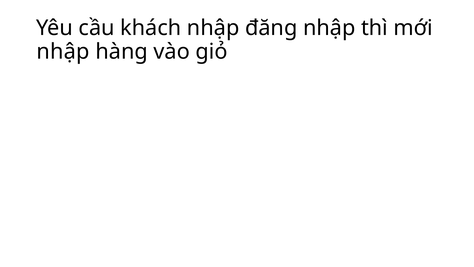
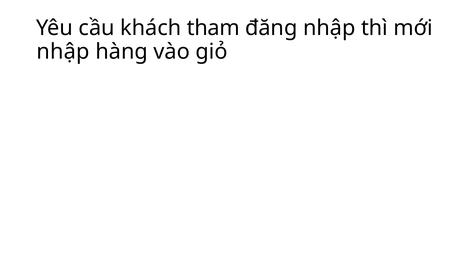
khách nhập: nhập -> tham (213, 28)
